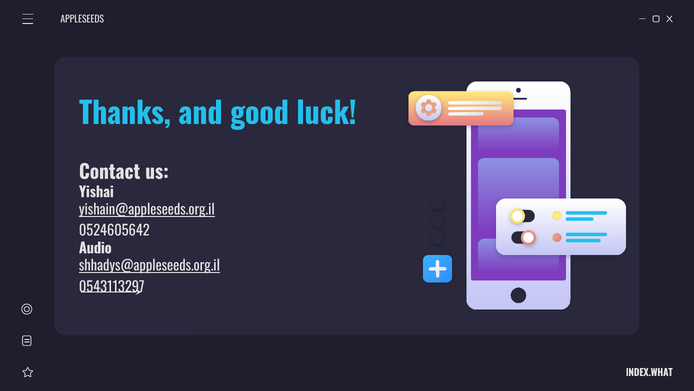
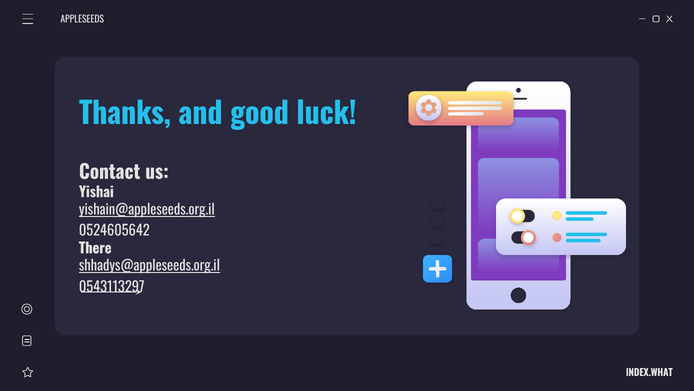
Audio: Audio -> There (95, 248)
